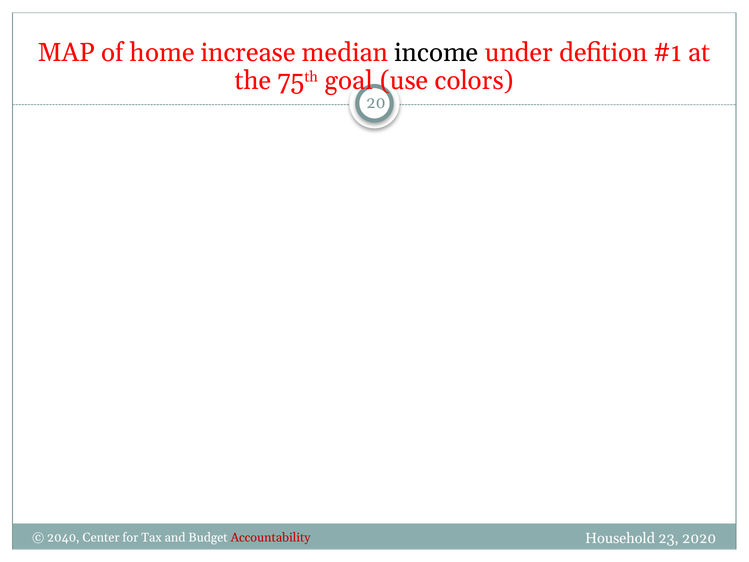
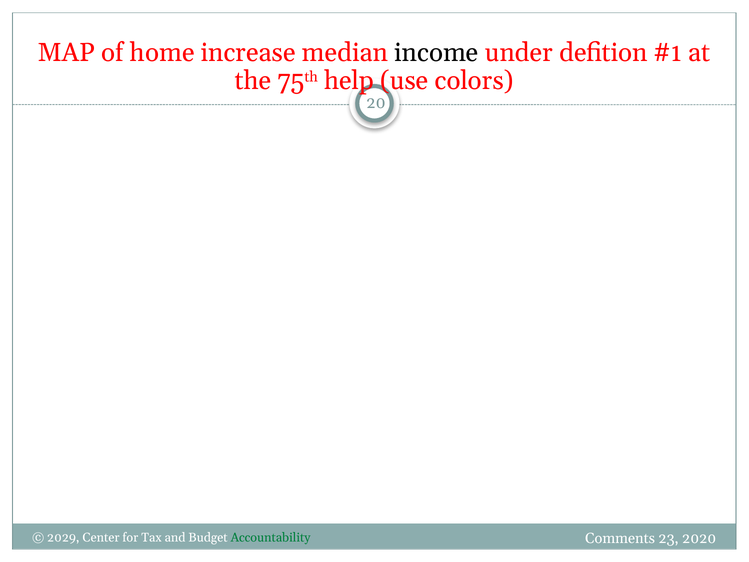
goal: goal -> help (349, 81)
2040: 2040 -> 2029 (63, 537)
Accountability colour: red -> green (271, 537)
Household: Household -> Comments (620, 538)
